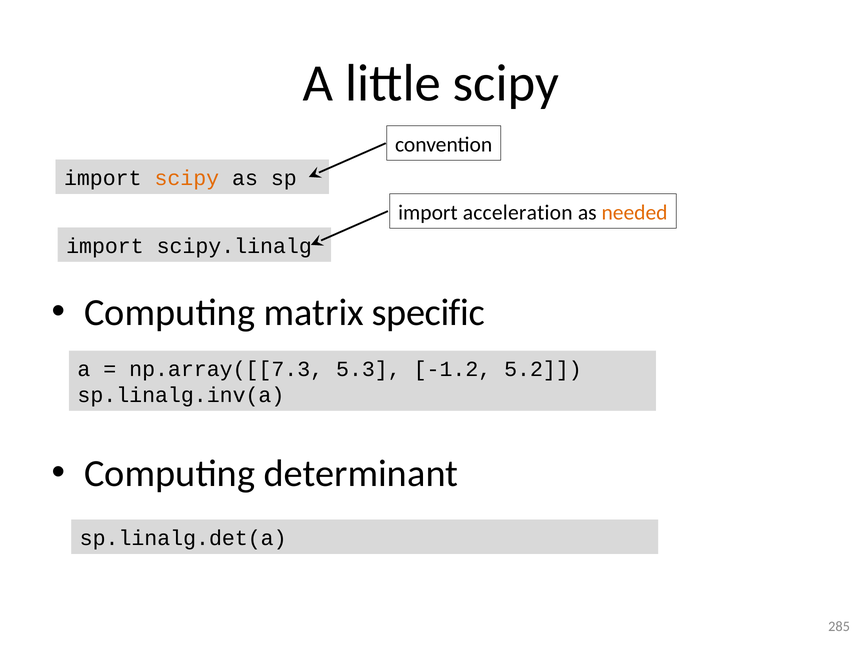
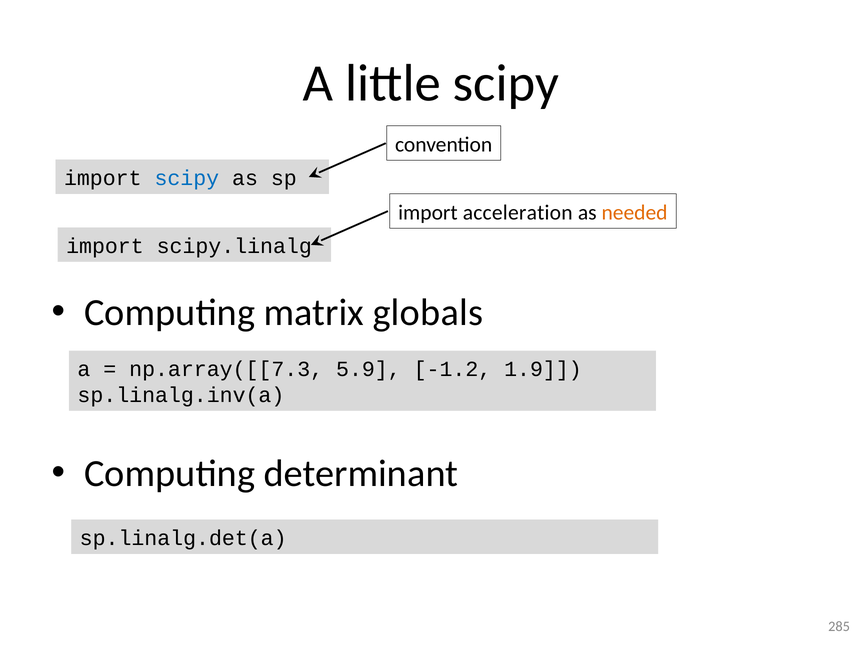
scipy colour: orange -> blue (187, 178)
specific: specific -> globals (428, 313)
5.3: 5.3 -> 5.9 (368, 369)
5.2: 5.2 -> 1.9 (543, 369)
